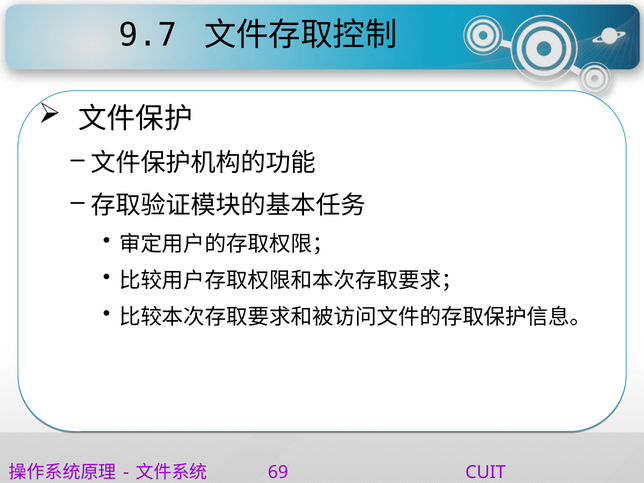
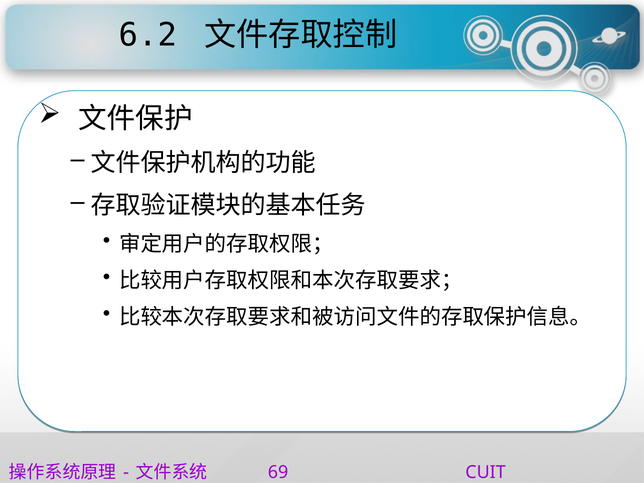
9.7: 9.7 -> 6.2 (148, 35)
